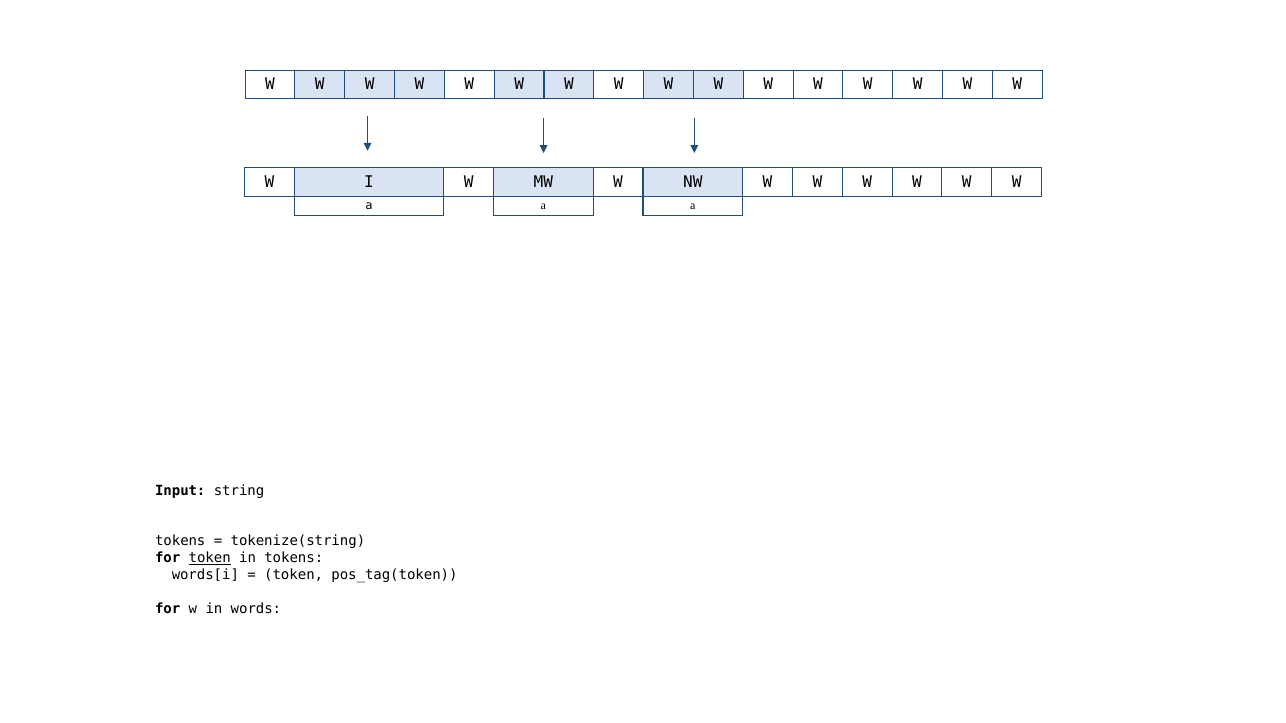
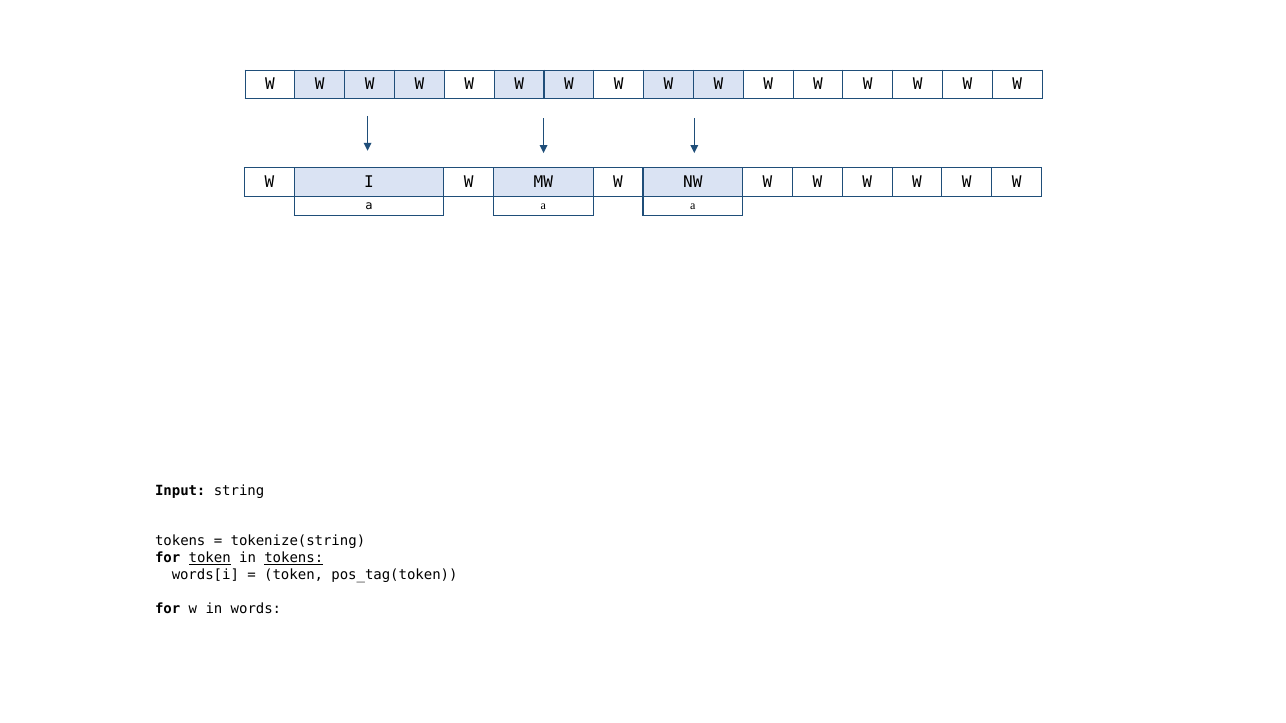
tokens underline: none -> present (294, 558)
